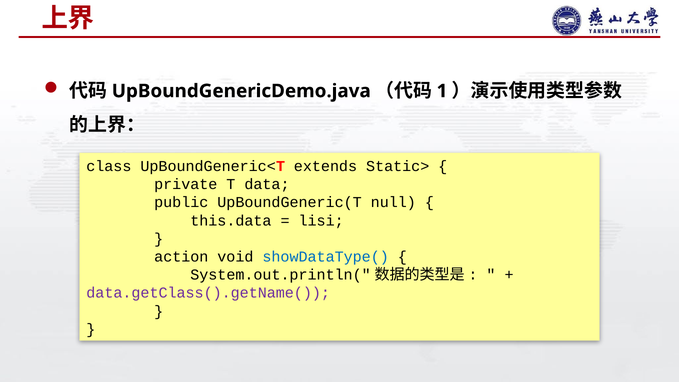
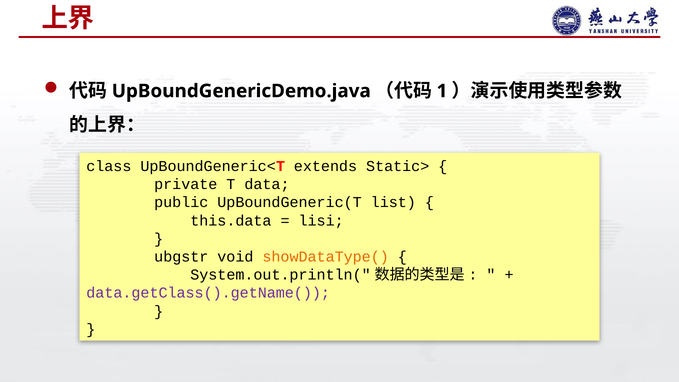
null: null -> list (393, 202)
action: action -> ubgstr (181, 257)
showDataType( colour: blue -> orange (326, 257)
